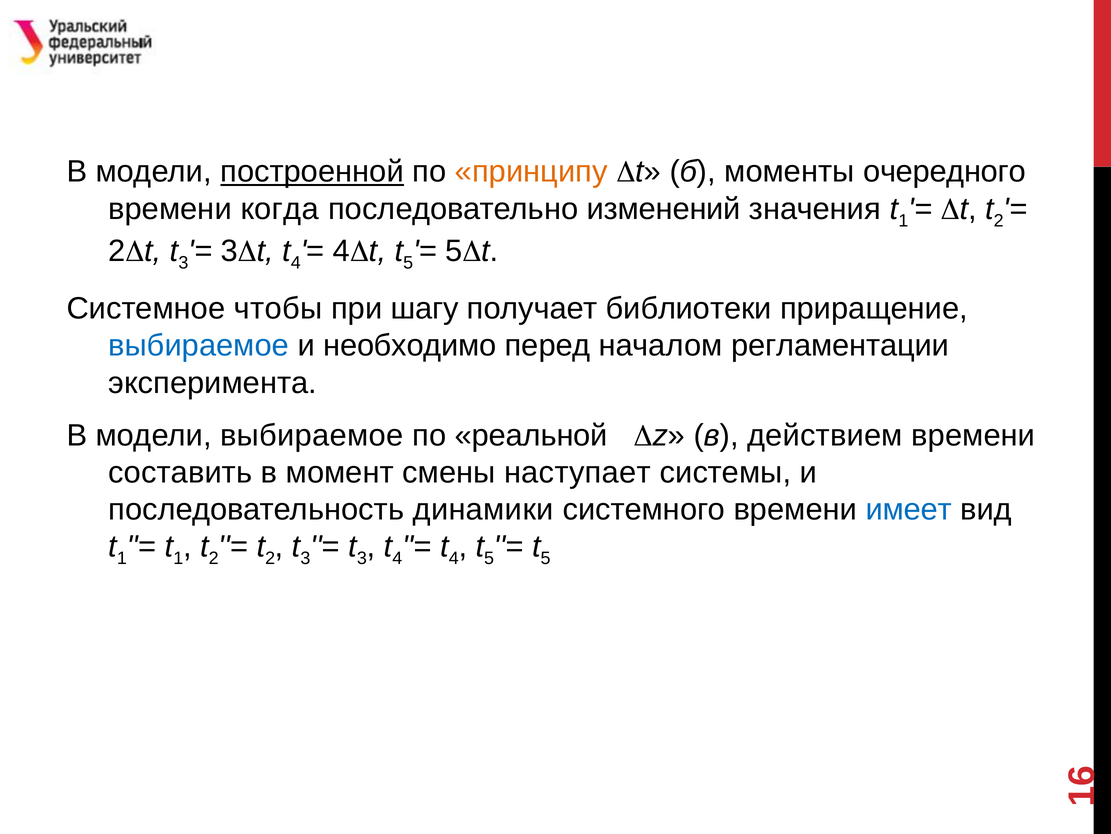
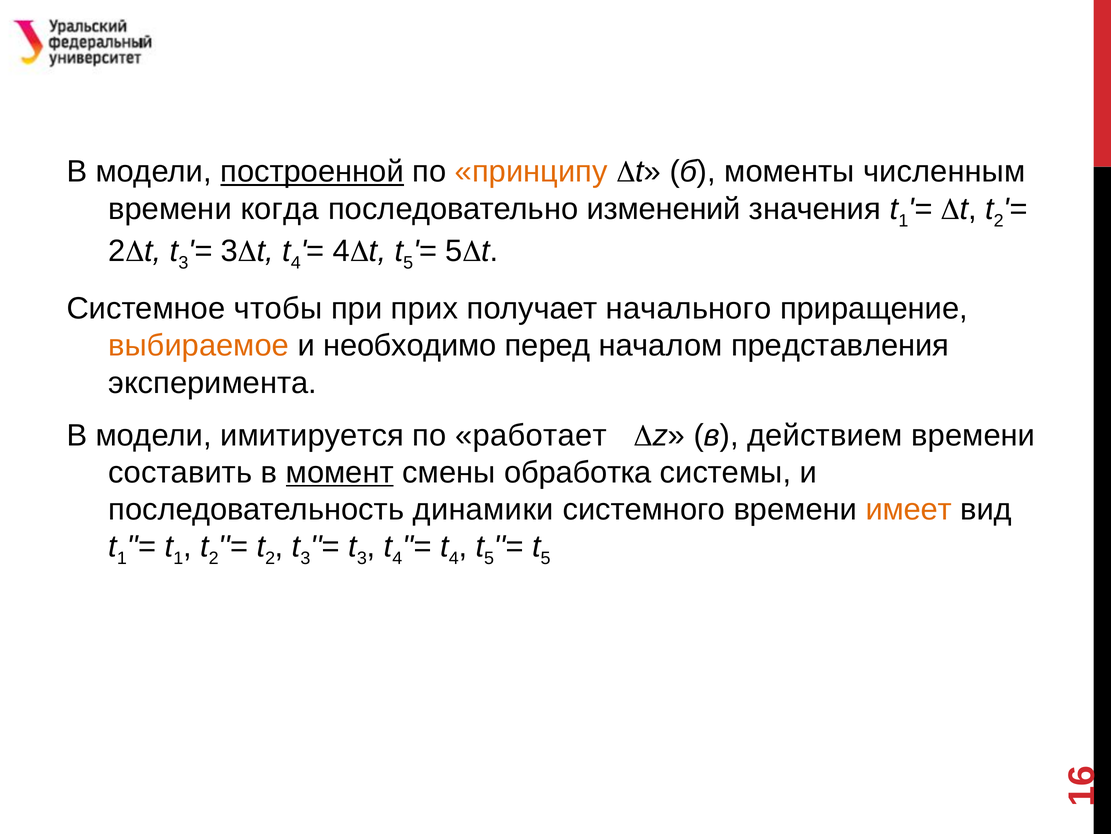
очередного: очередного -> численным (944, 172)
шагу: шагу -> прих (425, 308)
библиотеки: библиотеки -> начального (689, 308)
выбираемое colour: blue -> orange (199, 345)
регламентации: регламентации -> представления (840, 345)
модели выбираемое: выбираемое -> имитируется (312, 435)
реальной: реальной -> работает (531, 435)
момент underline: none -> present (340, 472)
наступает: наступает -> обработка (578, 472)
имеет colour: blue -> orange (909, 509)
